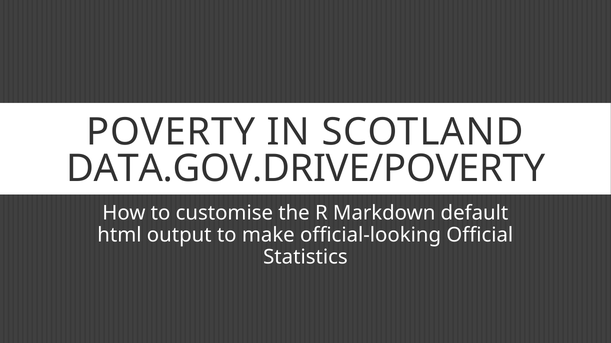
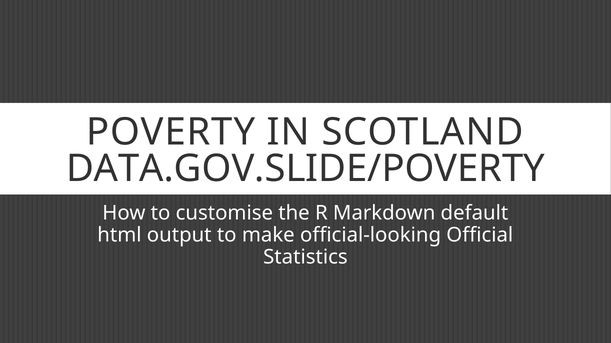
DATA.GOV.DRIVE/POVERTY: DATA.GOV.DRIVE/POVERTY -> DATA.GOV.SLIDE/POVERTY (306, 169)
